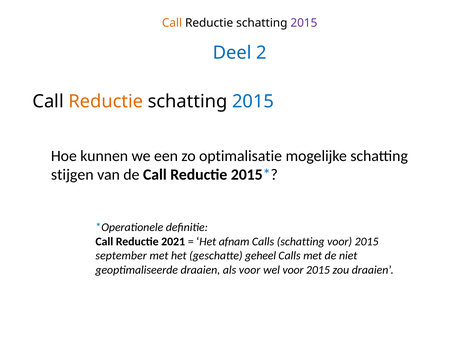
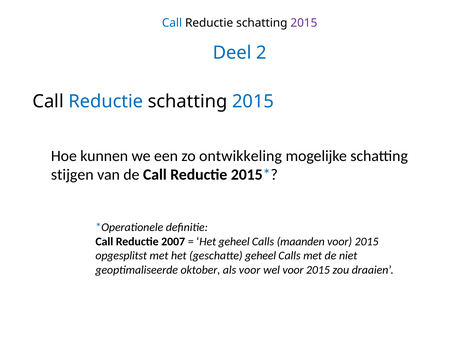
Call colour: orange -> blue (172, 23)
Reductie colour: orange -> blue (106, 101)
optimalisatie: optimalisatie -> ontwikkeling (241, 156)
2021: 2021 -> 2007 (173, 242)
Het afnam: afnam -> geheel (234, 242)
Calls schatting: schatting -> maanden (301, 242)
september: september -> opgesplitst (121, 256)
geoptimaliseerde draaien: draaien -> oktober (200, 270)
